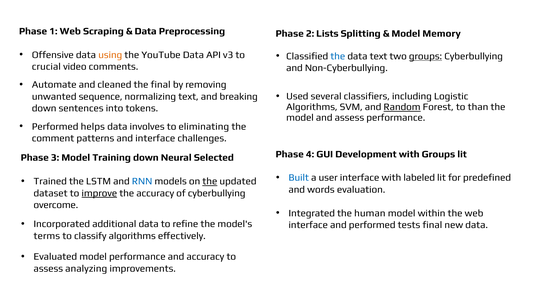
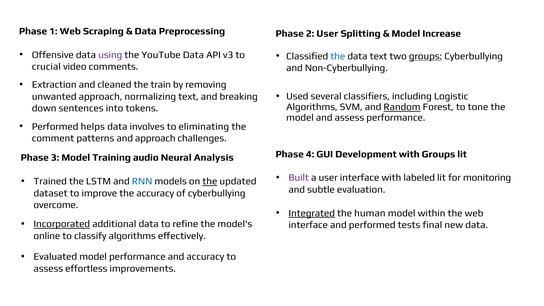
2 Lists: Lists -> User (327, 34)
Memory: Memory -> Increase (442, 34)
using colour: orange -> purple (110, 55)
Automate: Automate -> Extraction (54, 85)
the final: final -> train (161, 85)
unwanted sequence: sequence -> approach (101, 97)
than: than -> tone (478, 107)
and interface: interface -> approach (155, 138)
Training down: down -> audio (146, 158)
Selected: Selected -> Analysis (214, 158)
Built colour: blue -> purple (299, 178)
predefined: predefined -> monitoring (487, 178)
words: words -> subtle (321, 190)
improve underline: present -> none (99, 193)
Integrated underline: none -> present (312, 213)
Incorporated underline: none -> present (62, 224)
terms: terms -> online (47, 236)
analyzing: analyzing -> effortless (86, 268)
